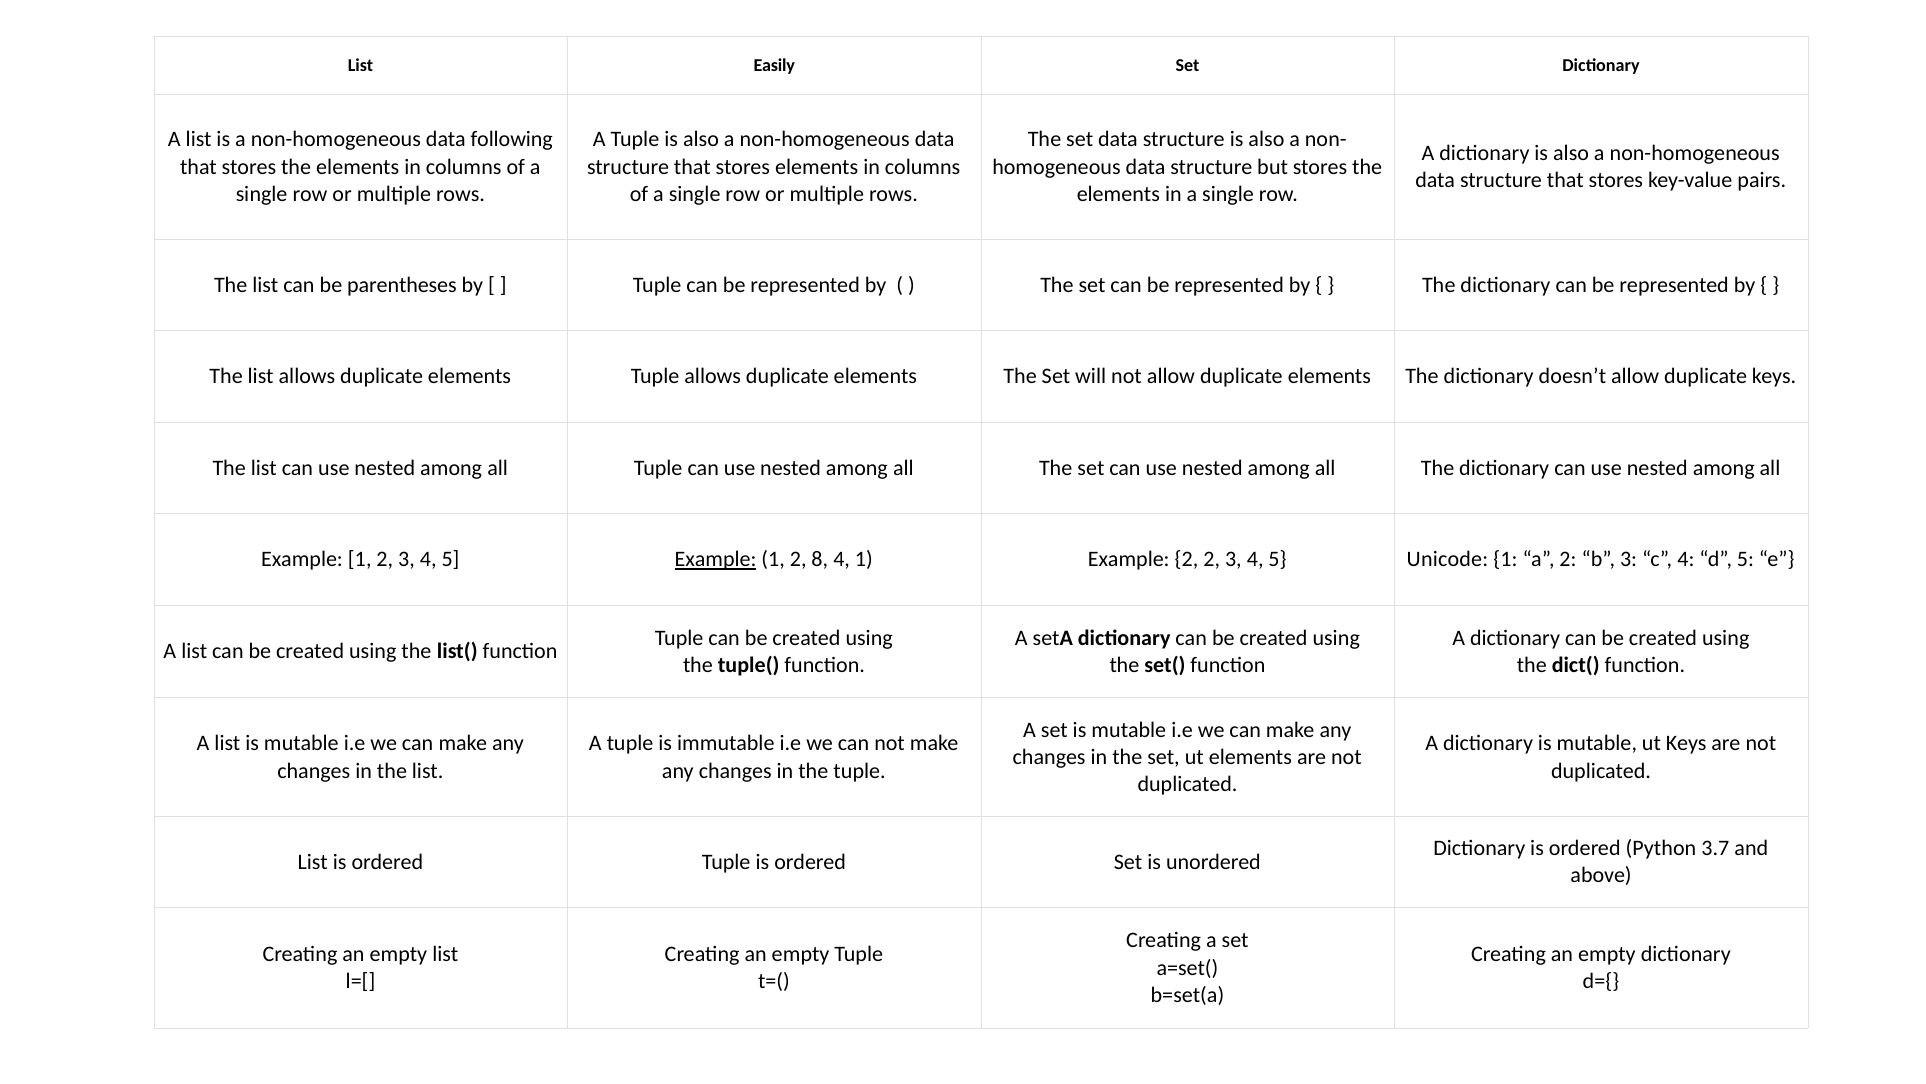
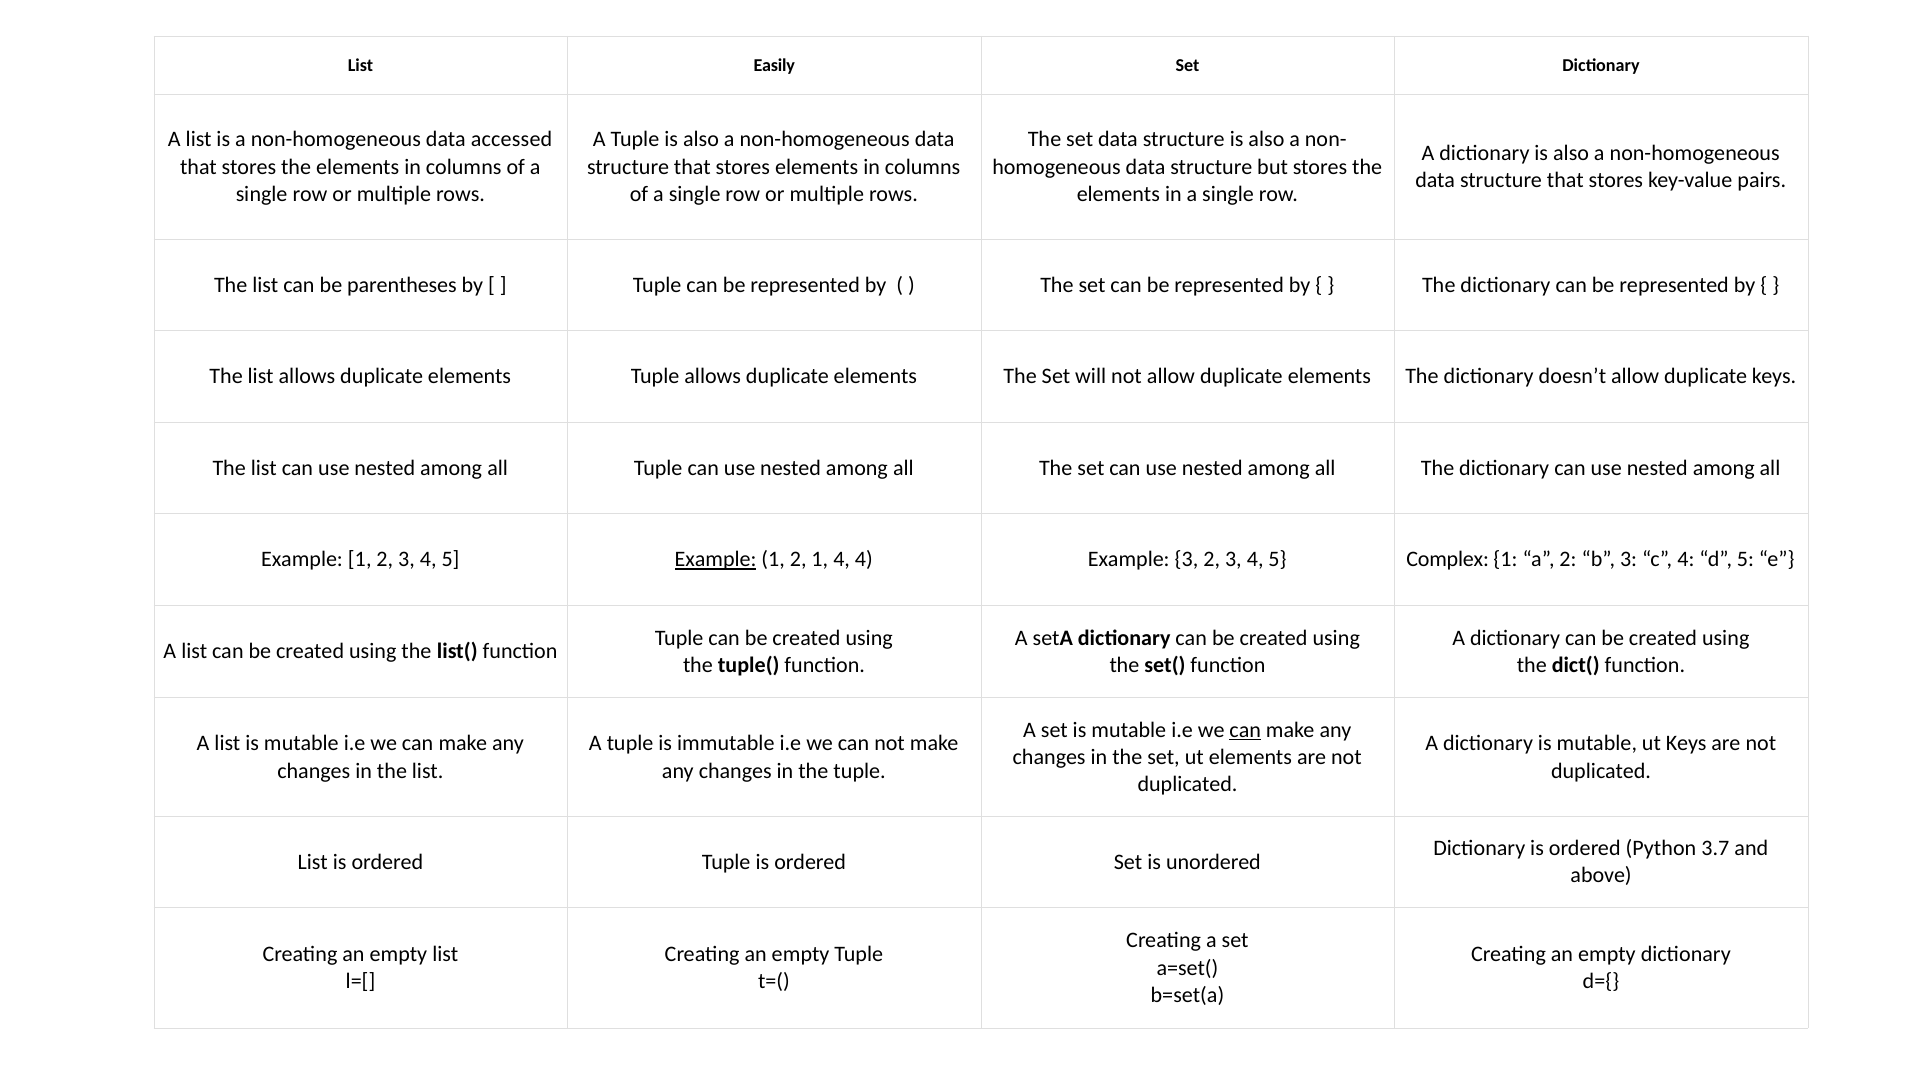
following: following -> accessed (512, 140)
2 8: 8 -> 1 (820, 559)
4 1: 1 -> 4 (864, 559)
Example 2: 2 -> 3 (1187, 559)
Unicode: Unicode -> Complex (1448, 559)
can underline: none -> present (1245, 729)
